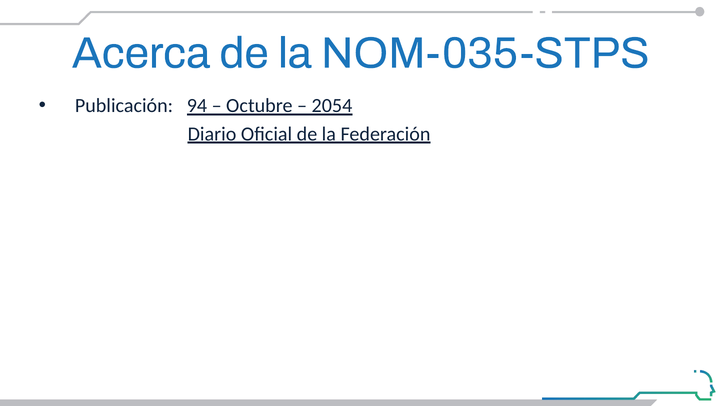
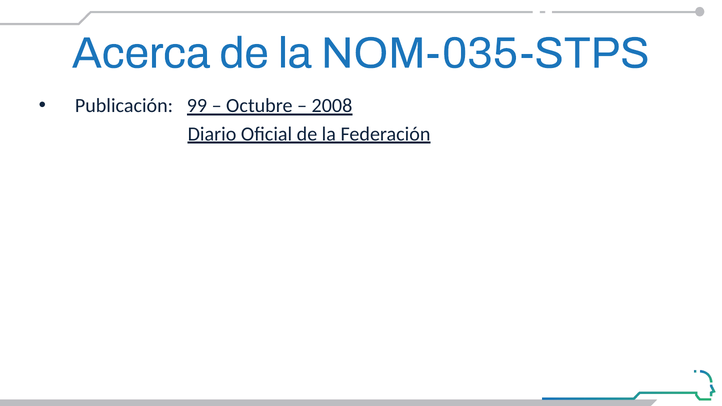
94: 94 -> 99 (197, 106)
2054: 2054 -> 2008 (332, 106)
